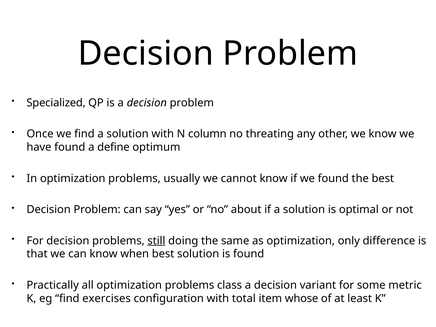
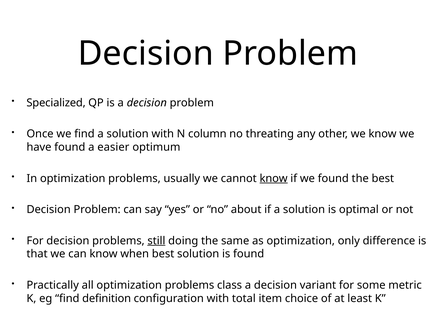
define: define -> easier (113, 147)
know underline: none -> present (274, 178)
exercises: exercises -> definition (107, 298)
whose: whose -> choice (302, 298)
